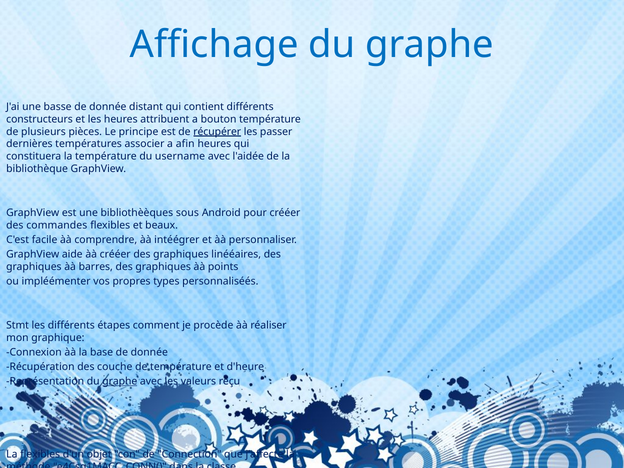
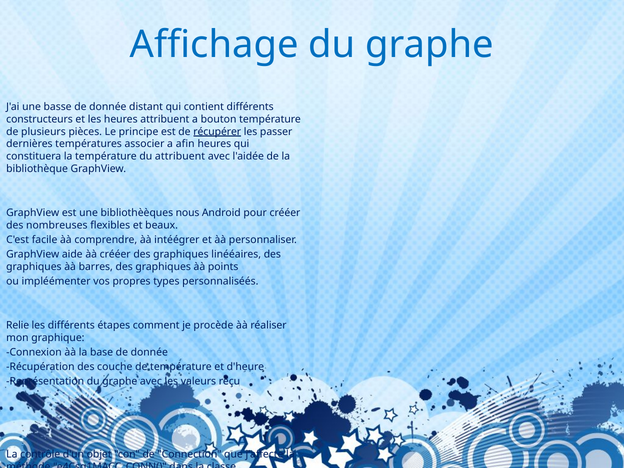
du username: username -> attribuent (180, 157)
bibliothèèques sous: sous -> nous (188, 213)
commandes: commandes -> nombreuses (57, 225)
Stmt: Stmt -> Relie (18, 325)
graphe underline: present -> none (120, 381)
La flexibles: flexibles -> contrôle (40, 454)
